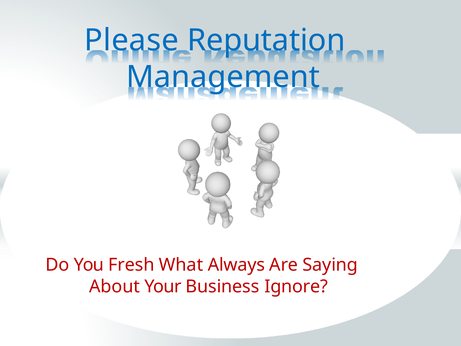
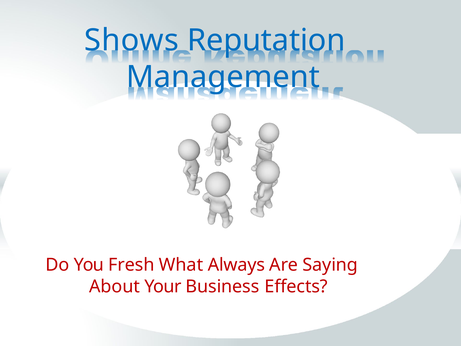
Please: Please -> Shows (132, 40)
Ignore: Ignore -> Effects (296, 286)
